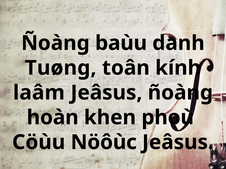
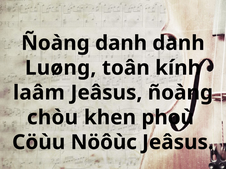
Ñoàng baùu: baùu -> danh (121, 43)
Tuøng: Tuøng -> Luøng (61, 68)
hoàn: hoàn -> chòu (53, 118)
